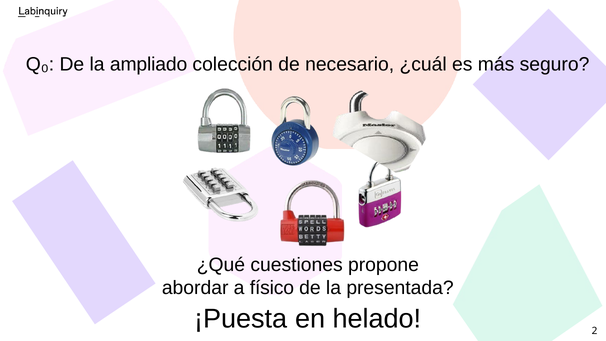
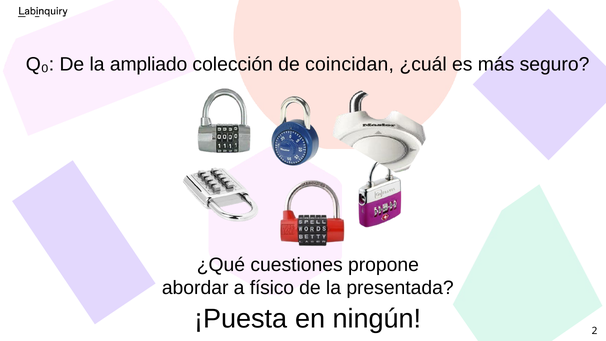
necesario: necesario -> coincidan (350, 64)
helado: helado -> ningún (377, 319)
